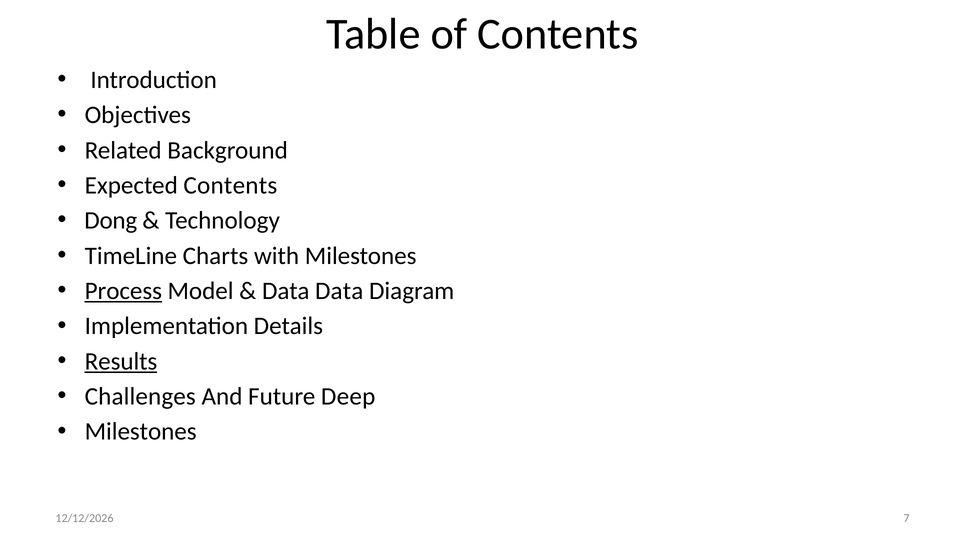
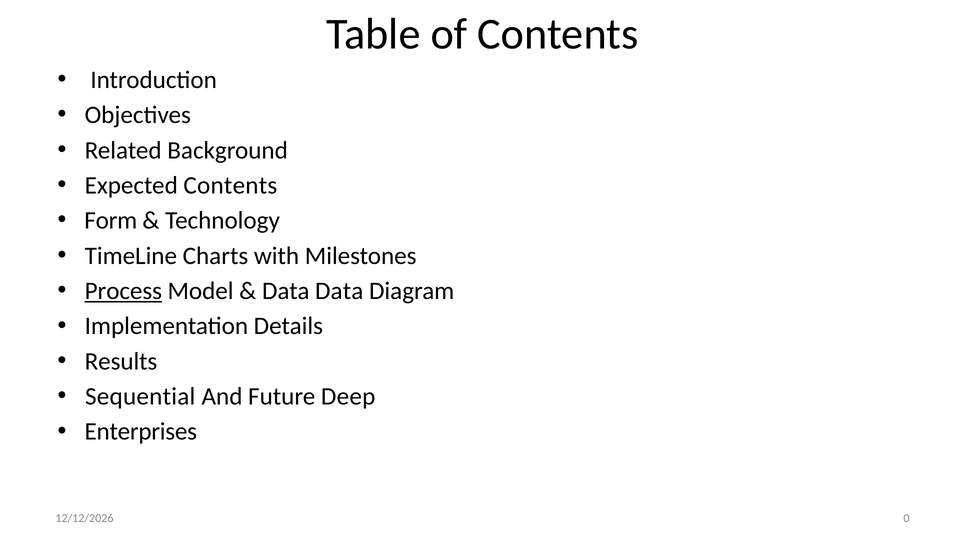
Dong: Dong -> Form (111, 221)
Results underline: present -> none (121, 361)
Challenges: Challenges -> Sequential (140, 396)
Milestones: Milestones -> Enterprises (141, 432)
7: 7 -> 0 (907, 518)
